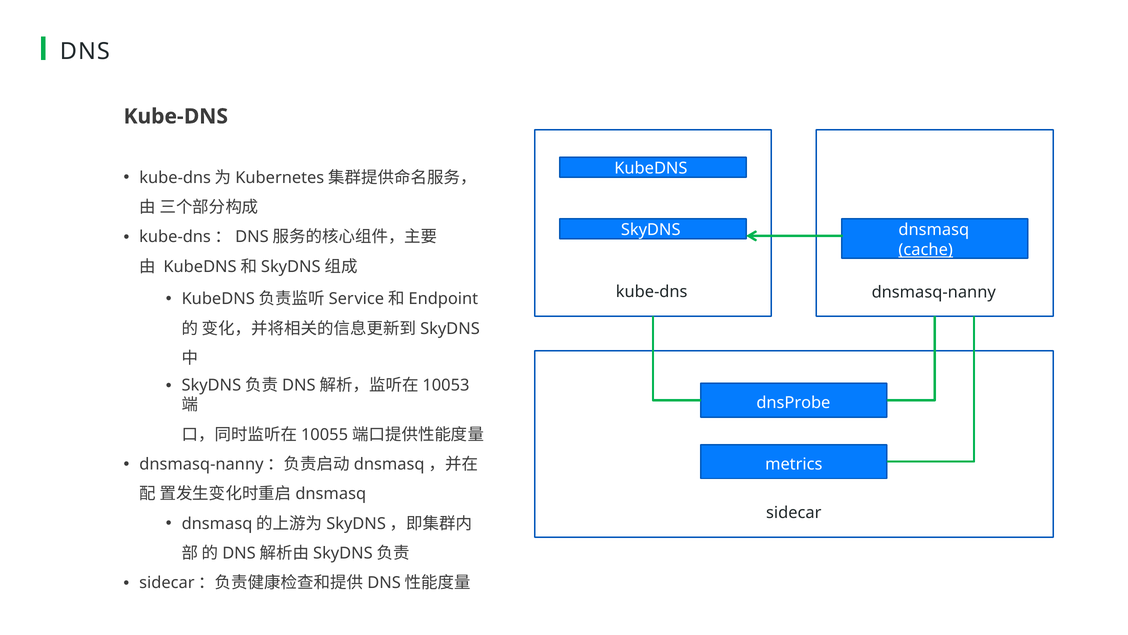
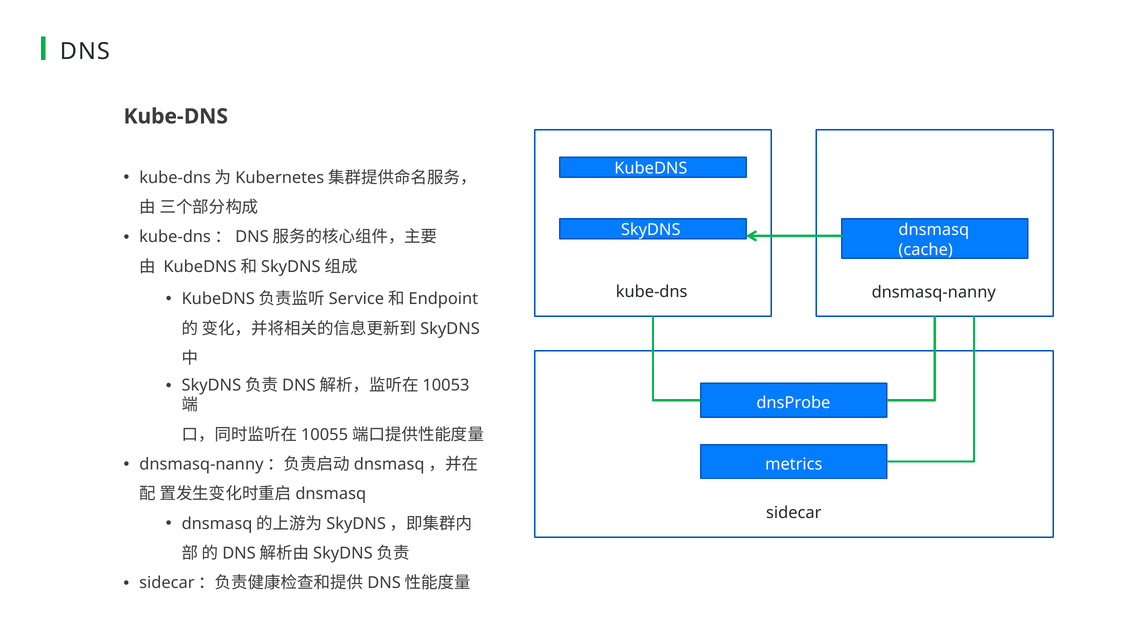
cache underline: present -> none (926, 250)
